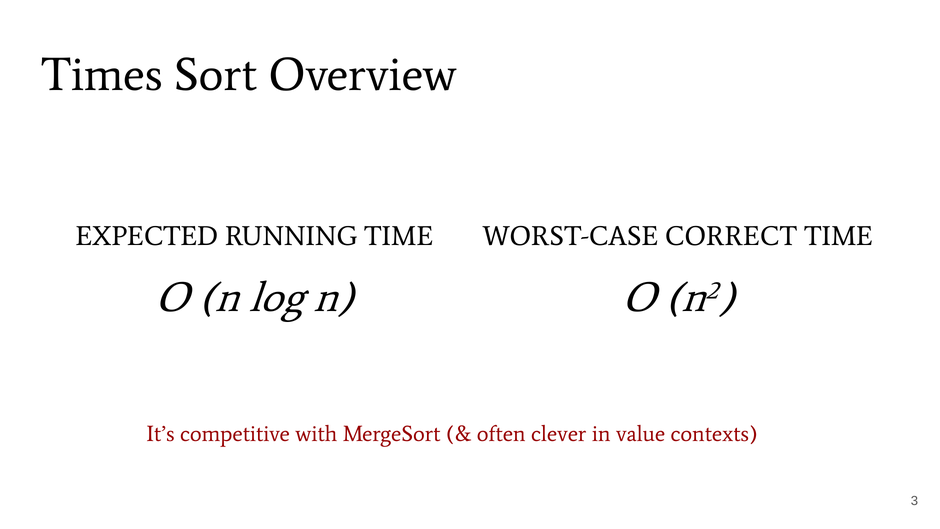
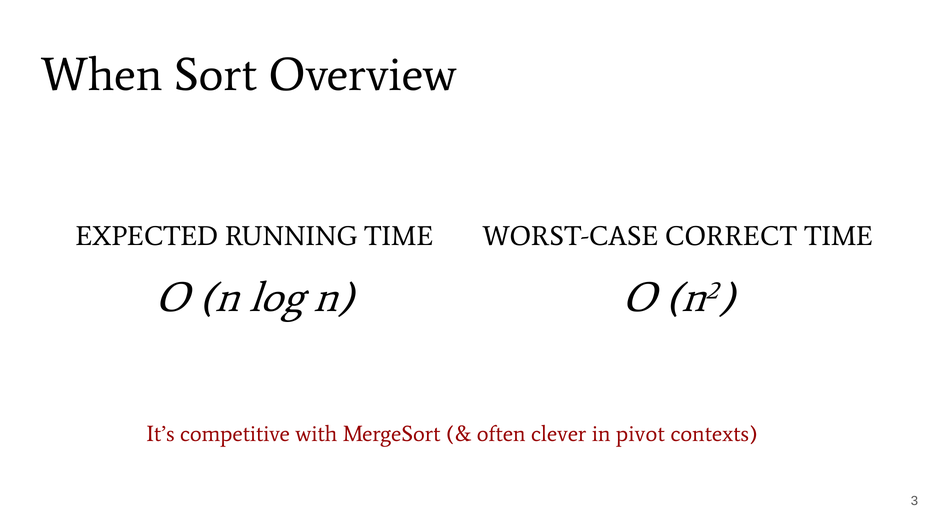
Times: Times -> When (102, 75)
value: value -> pivot (640, 434)
